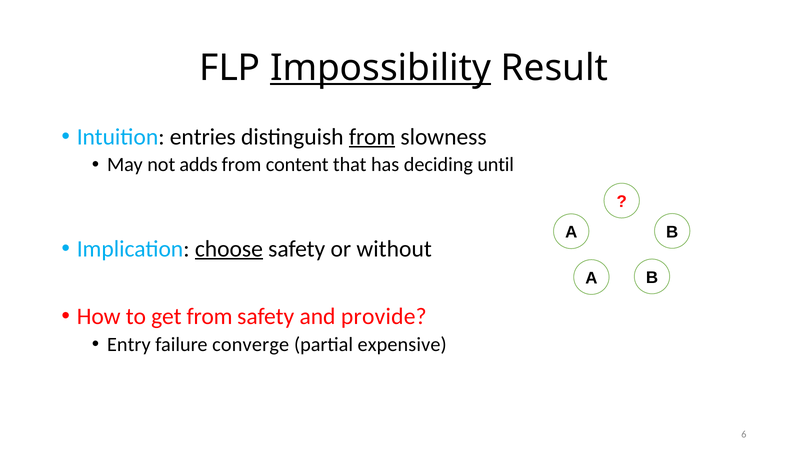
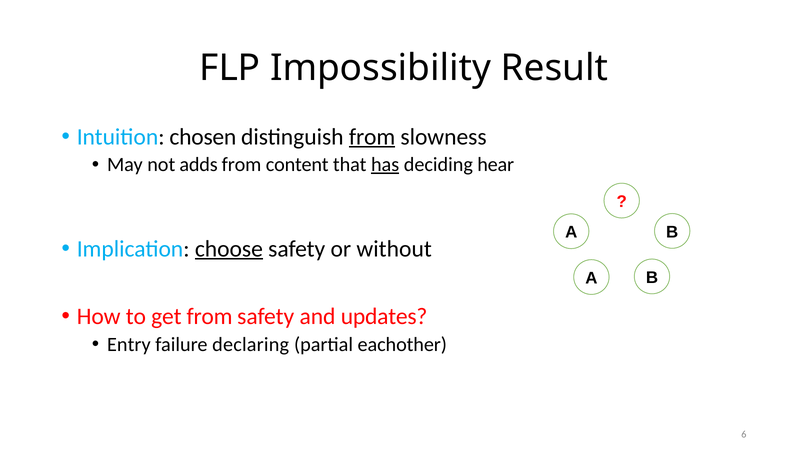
Impossibility underline: present -> none (381, 68)
entries: entries -> chosen (203, 137)
has underline: none -> present (385, 164)
until: until -> hear (496, 164)
provide: provide -> updates (384, 316)
converge: converge -> declaring (251, 344)
expensive: expensive -> eachother (402, 344)
